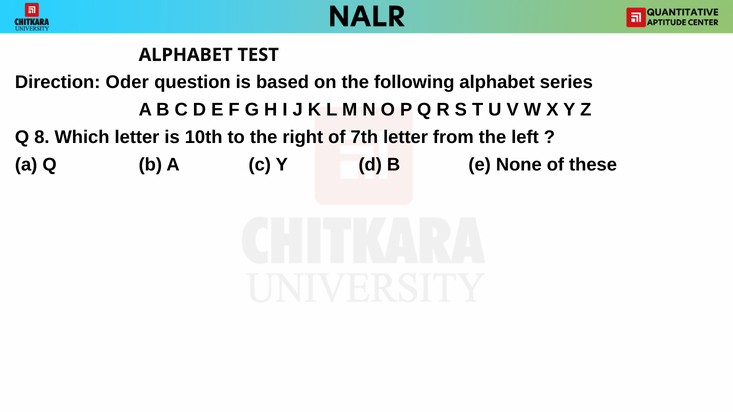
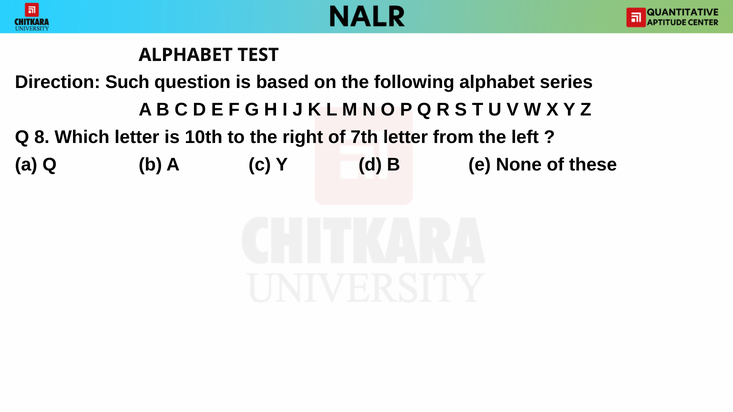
Oder: Oder -> Such (127, 82)
